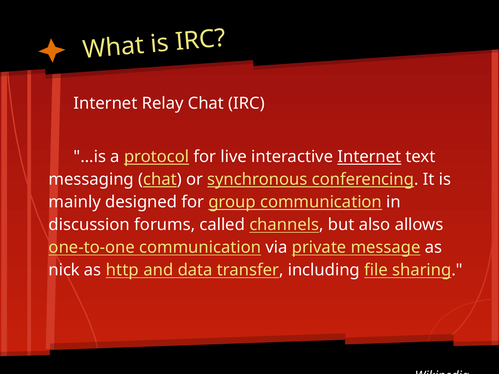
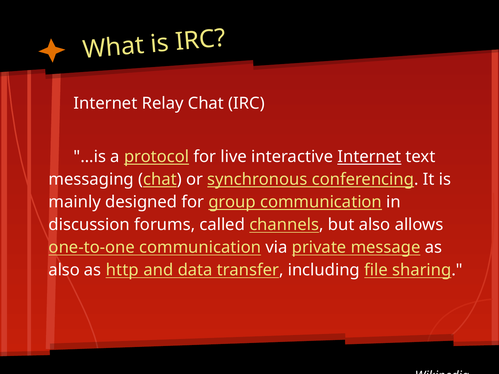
nick: nick -> also (64, 270)
